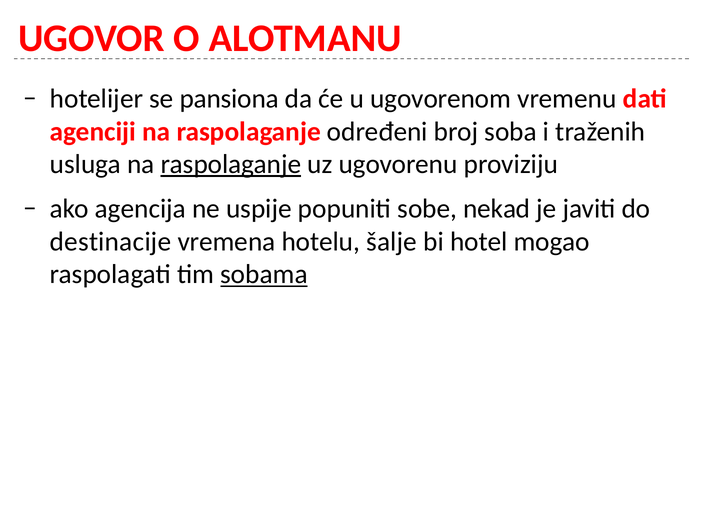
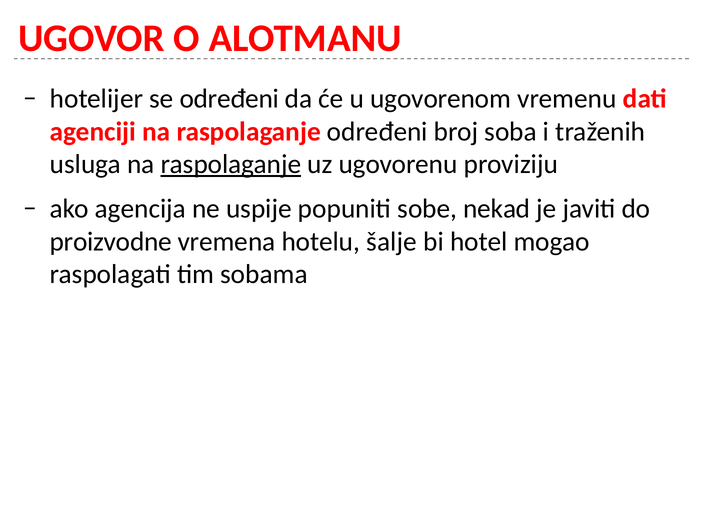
se pansiona: pansiona -> određeni (229, 99)
destinacije: destinacije -> proizvodne (111, 242)
sobama underline: present -> none (264, 275)
